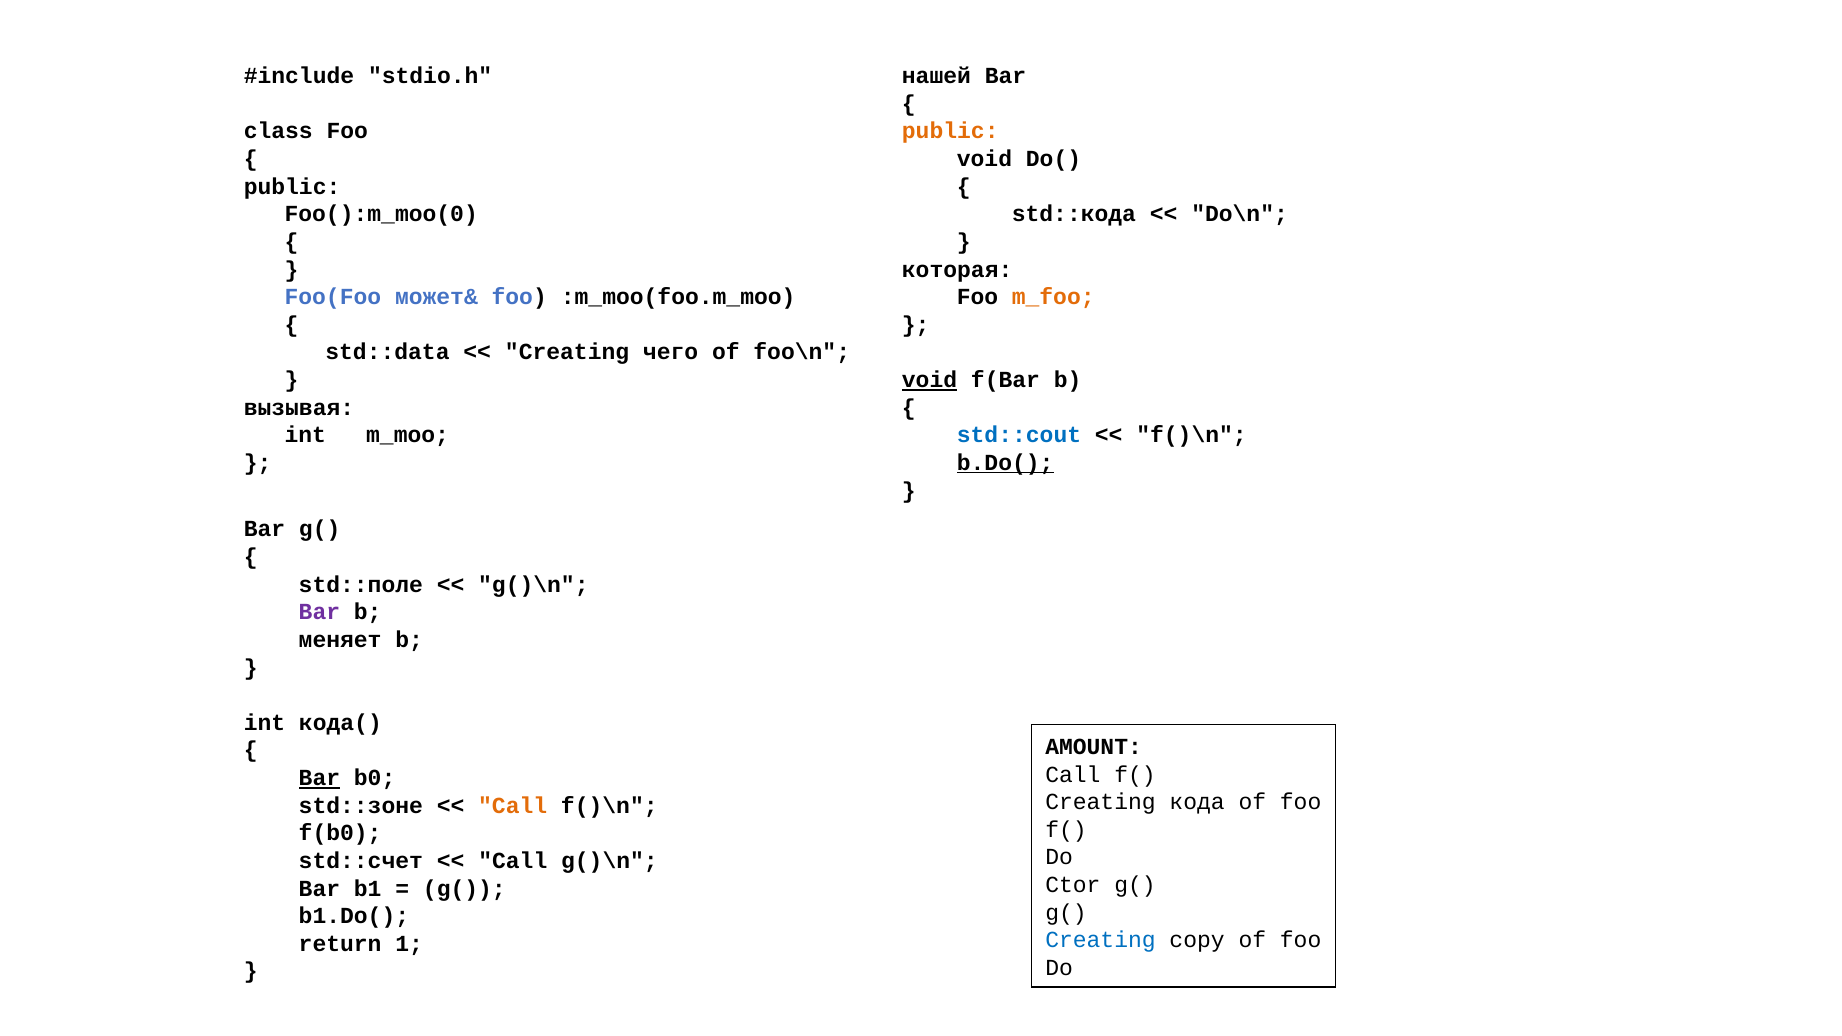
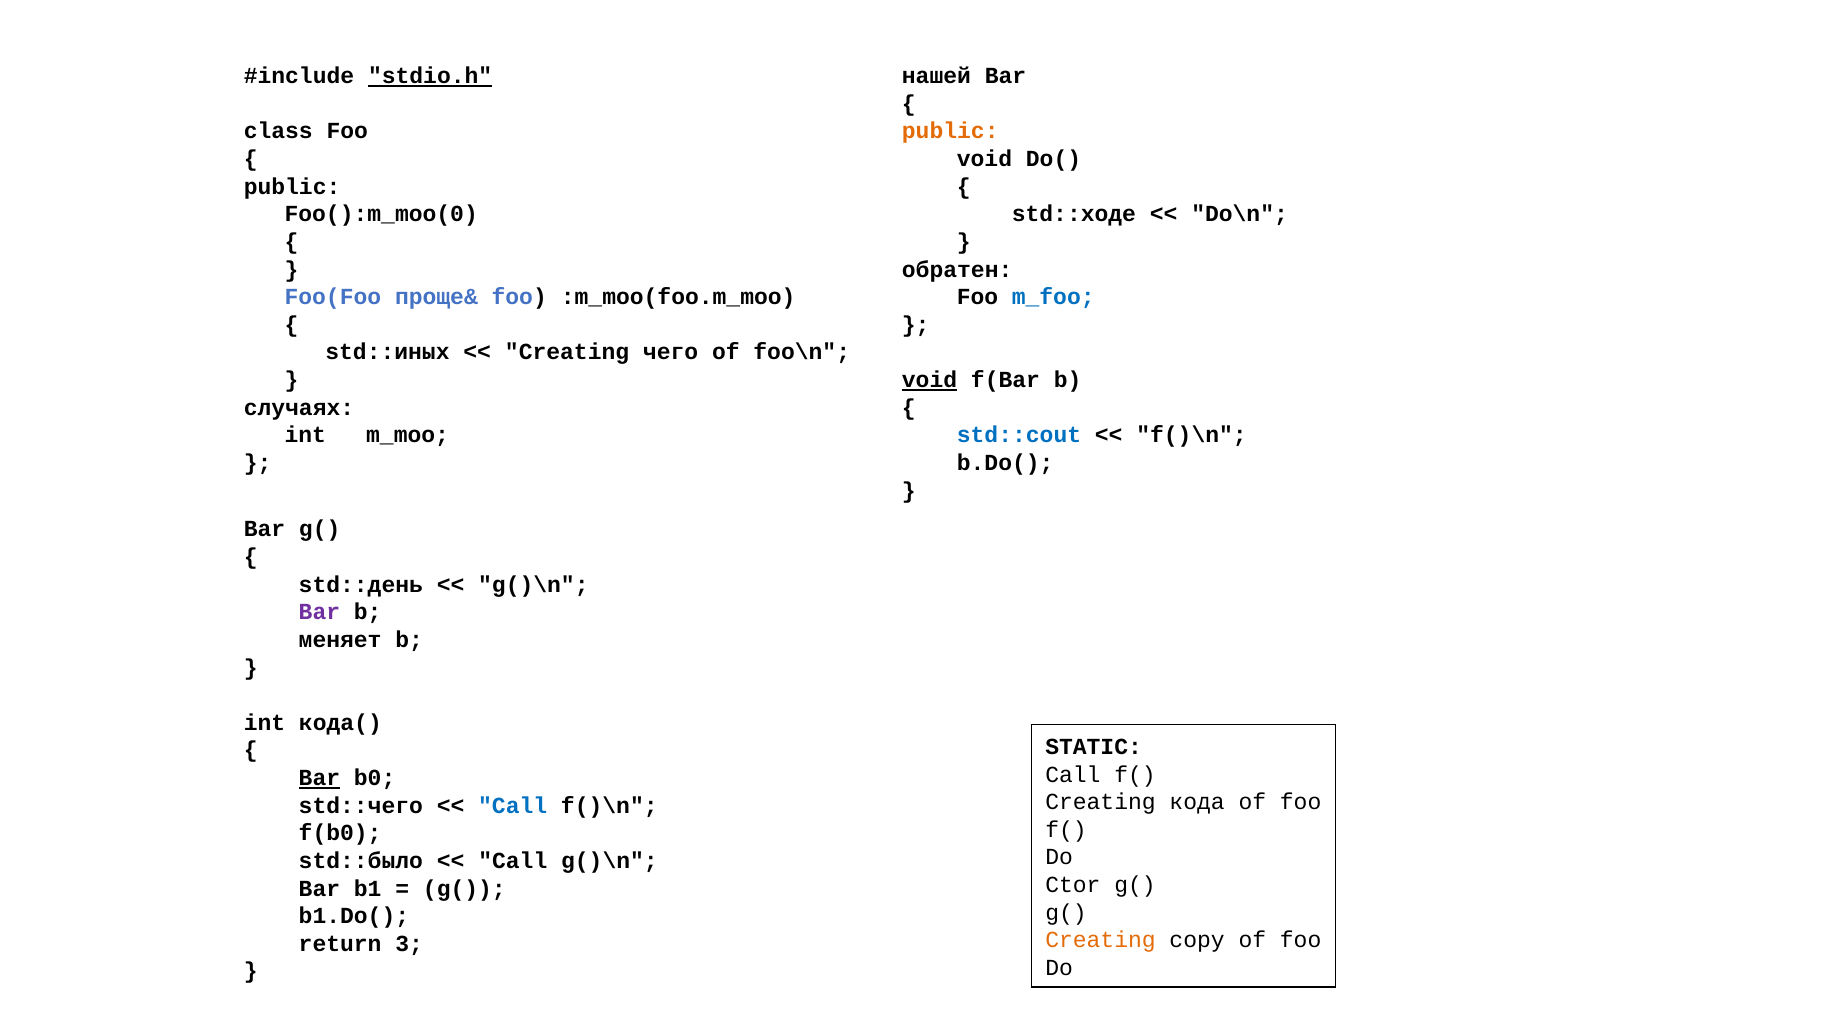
stdio.h underline: none -> present (430, 76)
std::кода: std::кода -> std::ходе (1074, 214)
которая: которая -> обратен (957, 270)
может&: может& -> проще& (436, 297)
m_foo colour: orange -> blue (1053, 297)
std::data: std::data -> std::иных (387, 352)
вызывая: вызывая -> случаях (299, 408)
b.Do( underline: present -> none (1005, 463)
std::поле: std::поле -> std::день (361, 585)
AMOUNT: AMOUNT -> STATIC (1094, 747)
std::зоне: std::зоне -> std::чего (361, 806)
Call colour: orange -> blue (513, 806)
std::счет: std::счет -> std::было (361, 861)
Creating colour: blue -> orange (1100, 940)
1: 1 -> 3 (409, 944)
